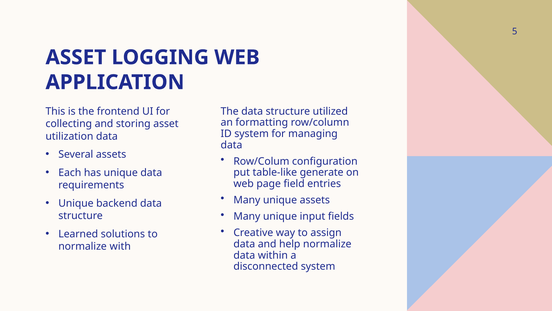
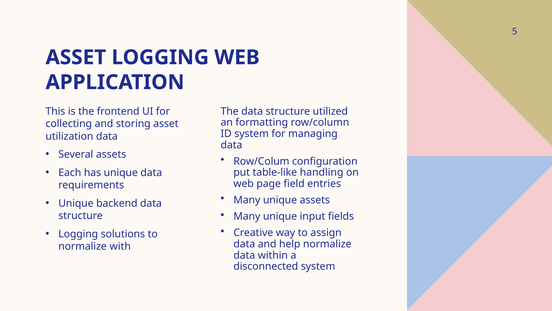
generate: generate -> handling (322, 172)
Learned: Learned -> Logging (78, 234)
